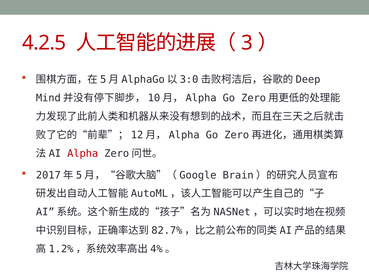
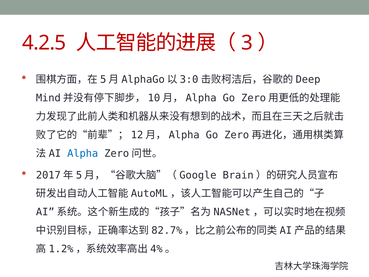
Alpha colour: red -> blue (83, 153)
